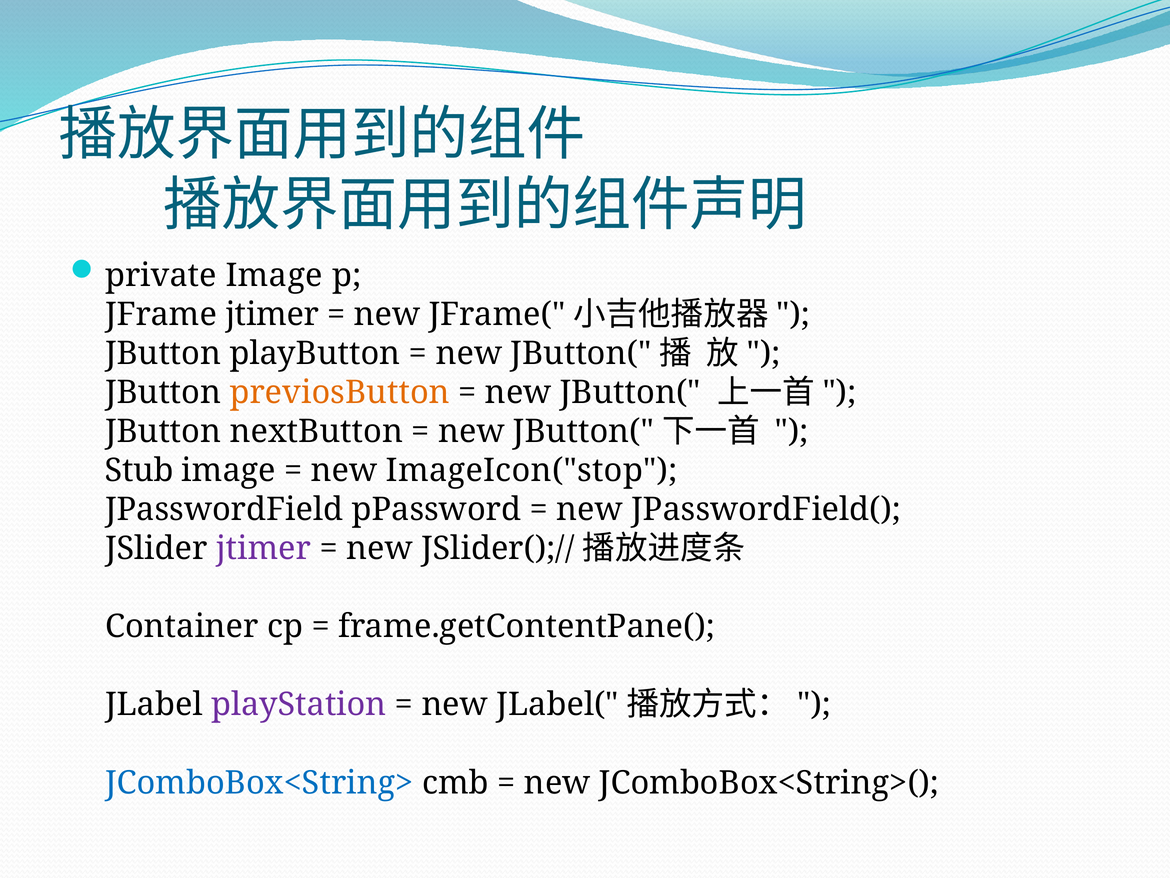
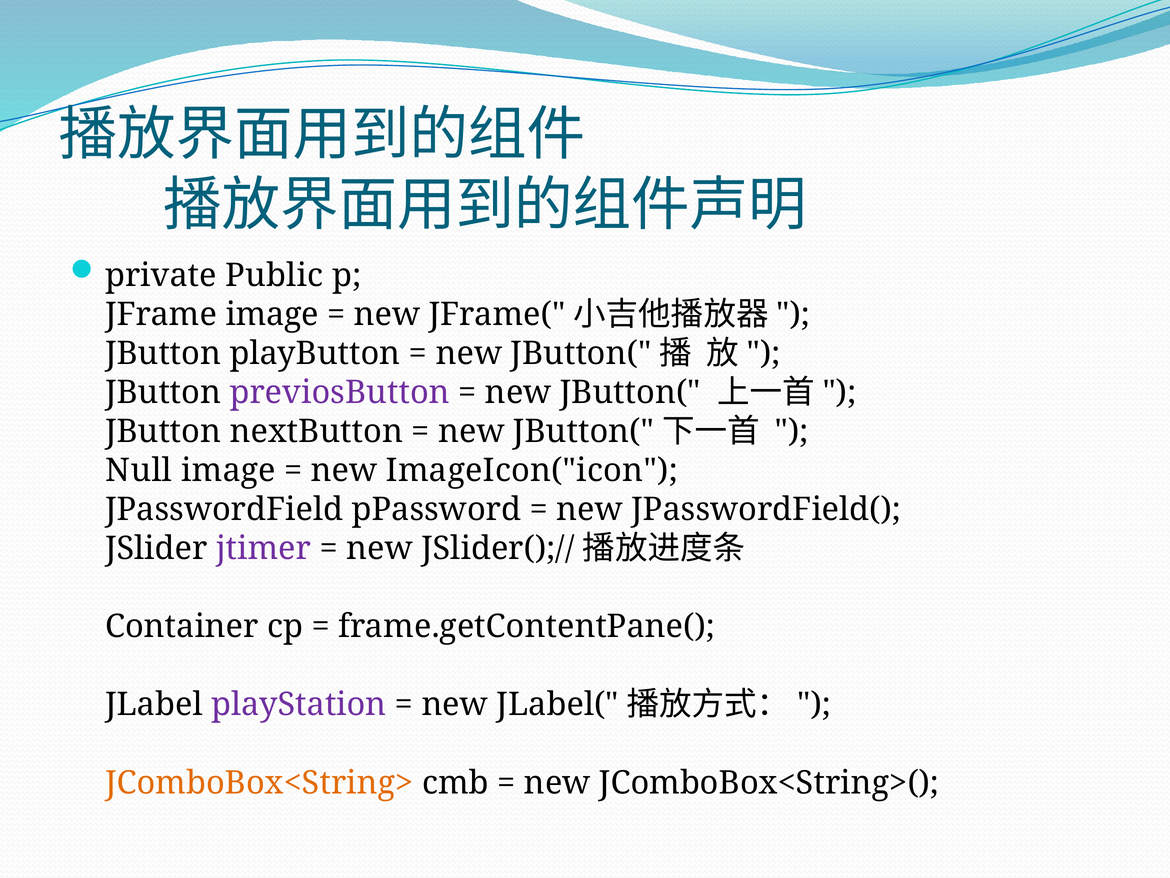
private Image: Image -> Public (274, 275)
JFrame jtimer: jtimer -> image (272, 314)
previosButton colour: orange -> purple (340, 392)
Stub: Stub -> Null (139, 470)
ImageIcon("stop: ImageIcon("stop -> ImageIcon("icon (532, 470)
JComboBox<String> colour: blue -> orange (259, 782)
